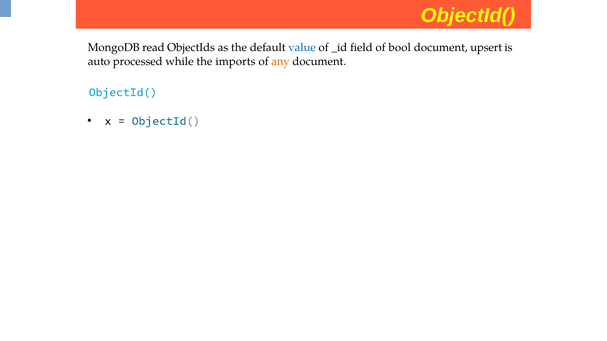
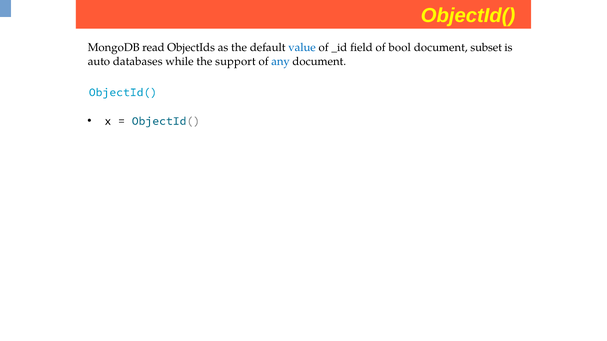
upsert: upsert -> subset (486, 48)
processed: processed -> databases (138, 61)
imports: imports -> support (235, 61)
any colour: orange -> blue (281, 61)
